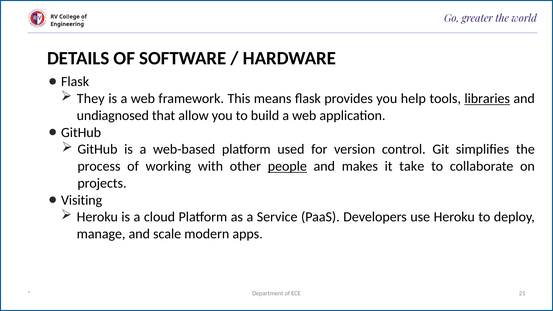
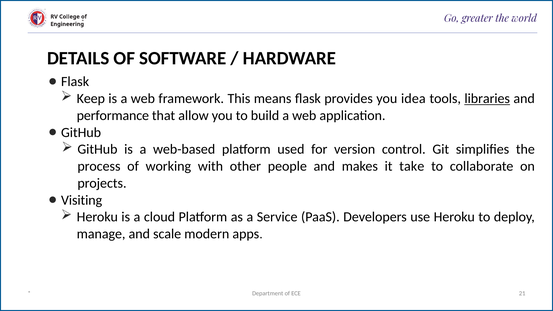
They: They -> Keep (91, 99)
help: help -> idea (413, 99)
undiagnosed: undiagnosed -> performance (113, 116)
people underline: present -> none (287, 166)
